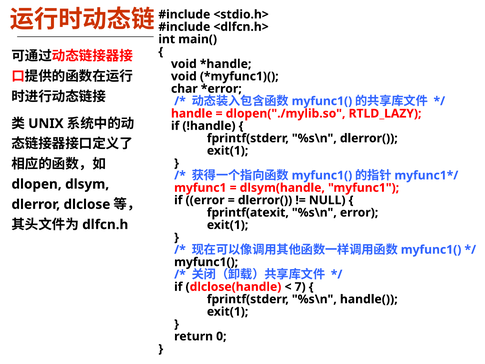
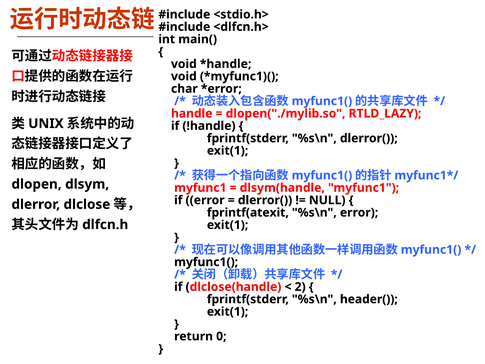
7: 7 -> 2 (300, 287)
handle(: handle( -> header( (369, 299)
